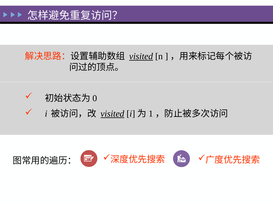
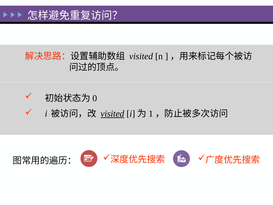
visited underline: present -> none (141, 56)
